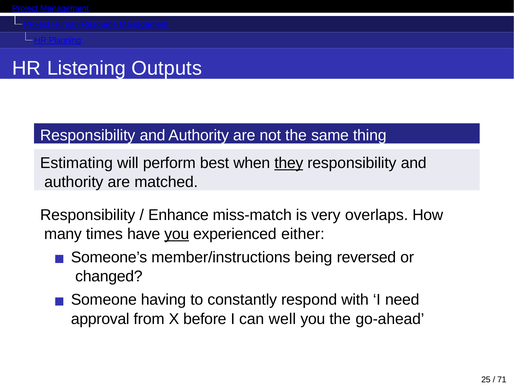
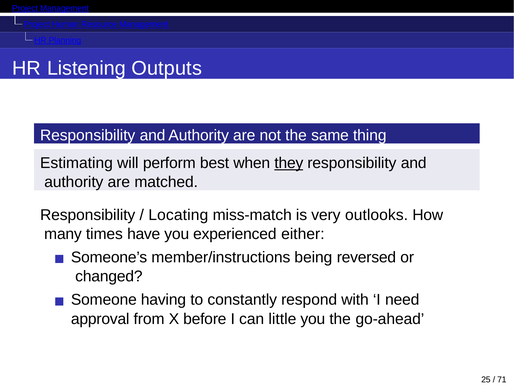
Enhance: Enhance -> Locating (178, 215)
overlaps: overlaps -> outlooks (377, 215)
you underline: present -> none (177, 234)
well: well -> little (282, 319)
